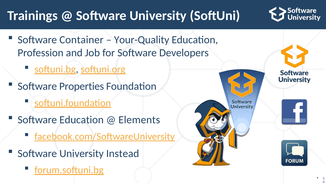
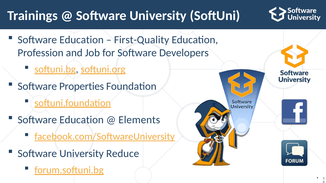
Container: Container -> Education (82, 40)
Your-Quality: Your-Quality -> First-Quality (142, 40)
Instead: Instead -> Reduce (123, 154)
